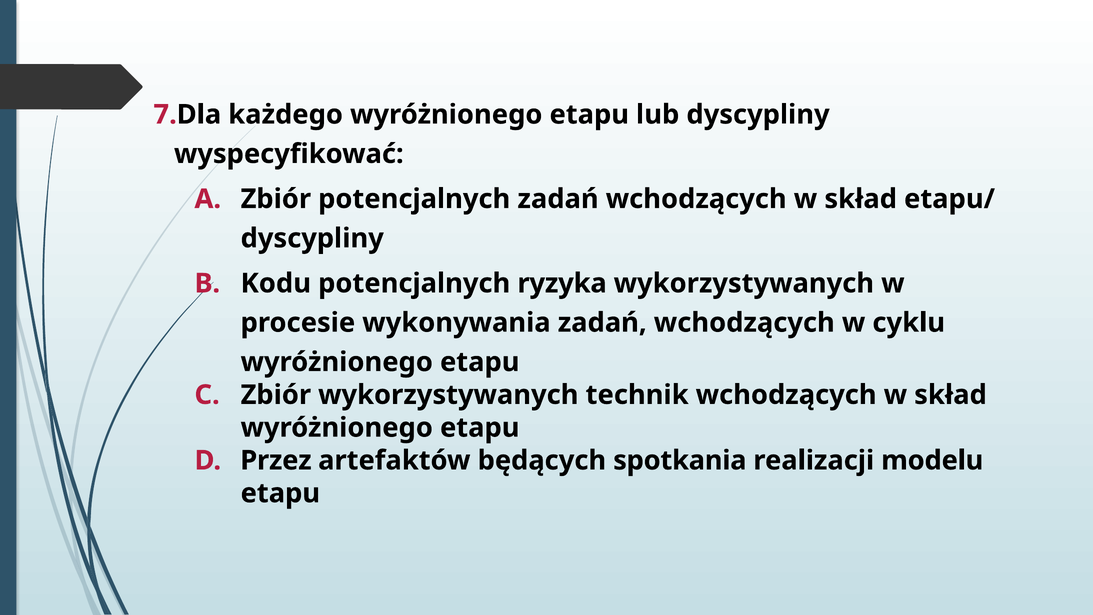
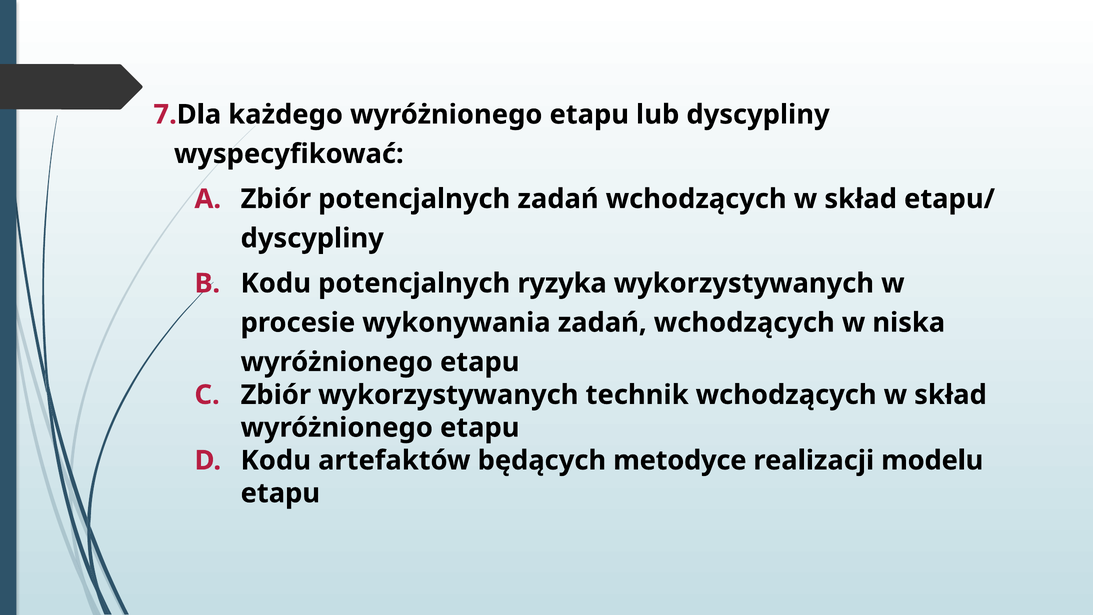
cyklu: cyklu -> niska (909, 323)
Przez: Przez -> Kodu (276, 460)
spotkania: spotkania -> metodyce (680, 460)
